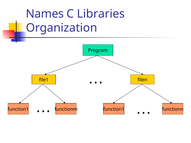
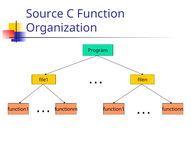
Names: Names -> Source (45, 14)
Libraries: Libraries -> Function (101, 14)
